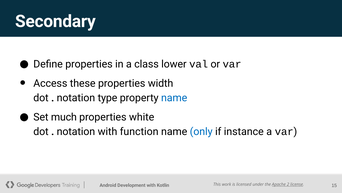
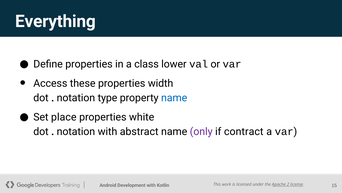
Secondary: Secondary -> Everything (55, 21)
much: much -> place (64, 117)
function: function -> abstract (139, 131)
only colour: blue -> purple (201, 131)
instance: instance -> contract (244, 131)
